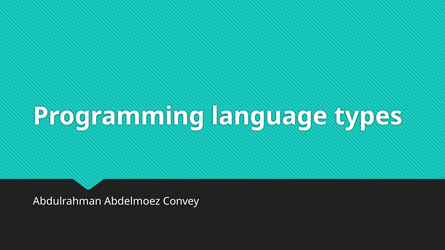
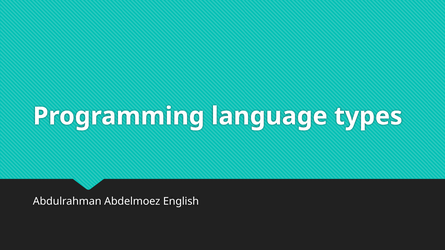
Convey: Convey -> English (181, 202)
